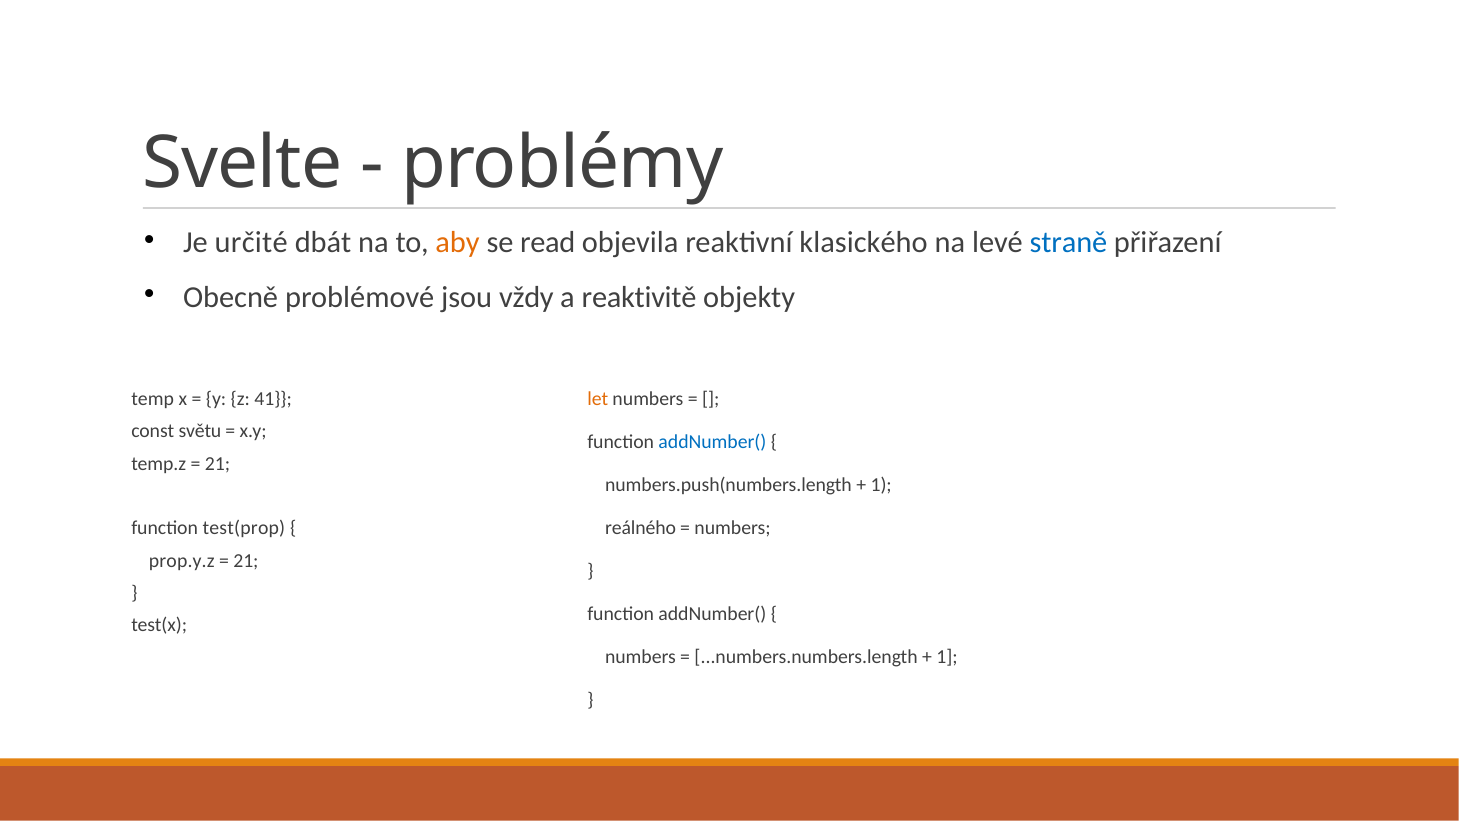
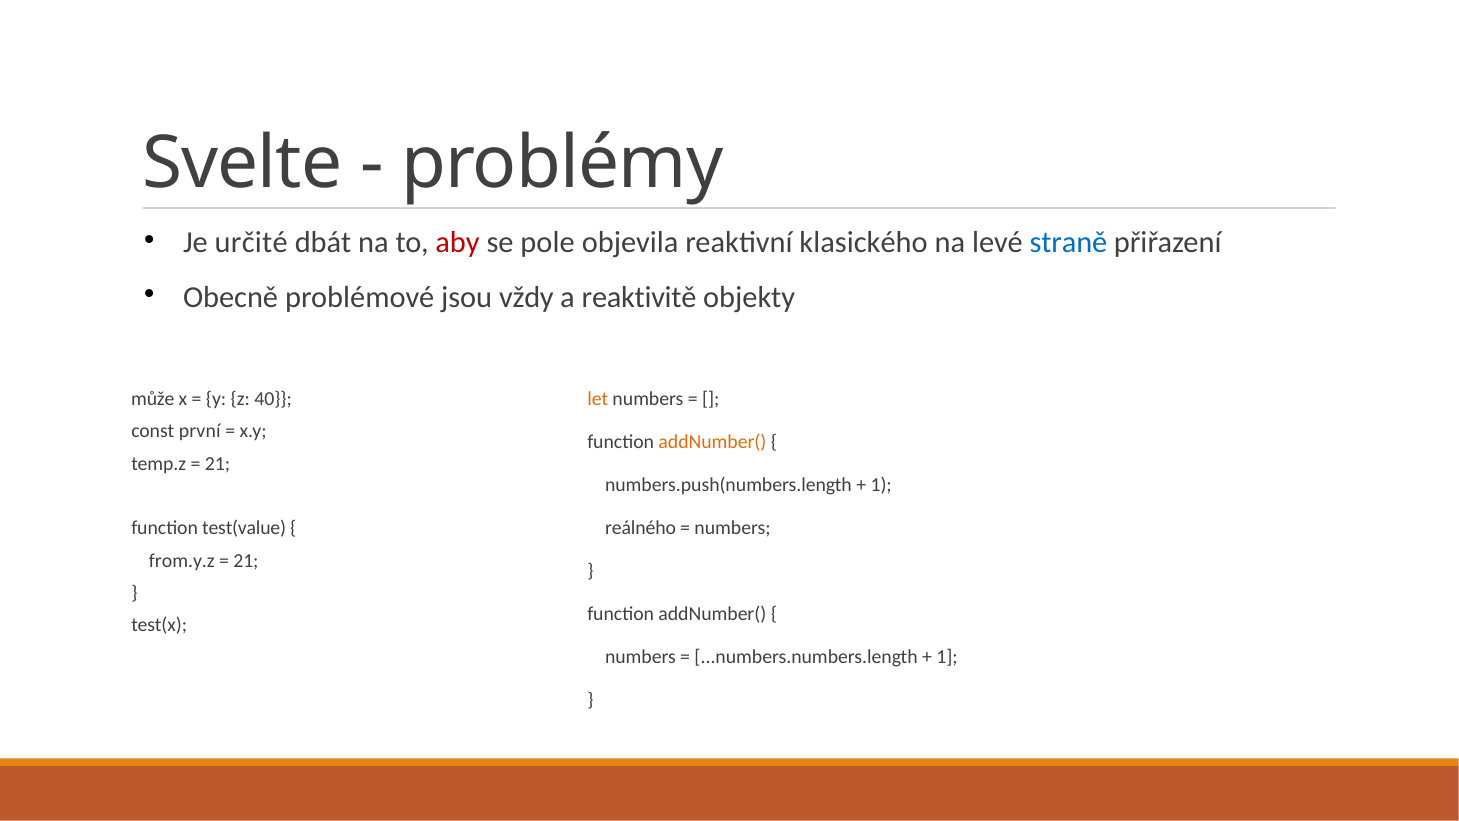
aby colour: orange -> red (457, 242)
read: read -> pole (548, 242)
temp: temp -> může (153, 399)
41: 41 -> 40 (273, 399)
světu: světu -> první (200, 431)
addNumber( colour: blue -> orange (712, 442)
test(prop: test(prop -> test(value (244, 528)
prop.y.z: prop.y.z -> from.y.z (182, 560)
